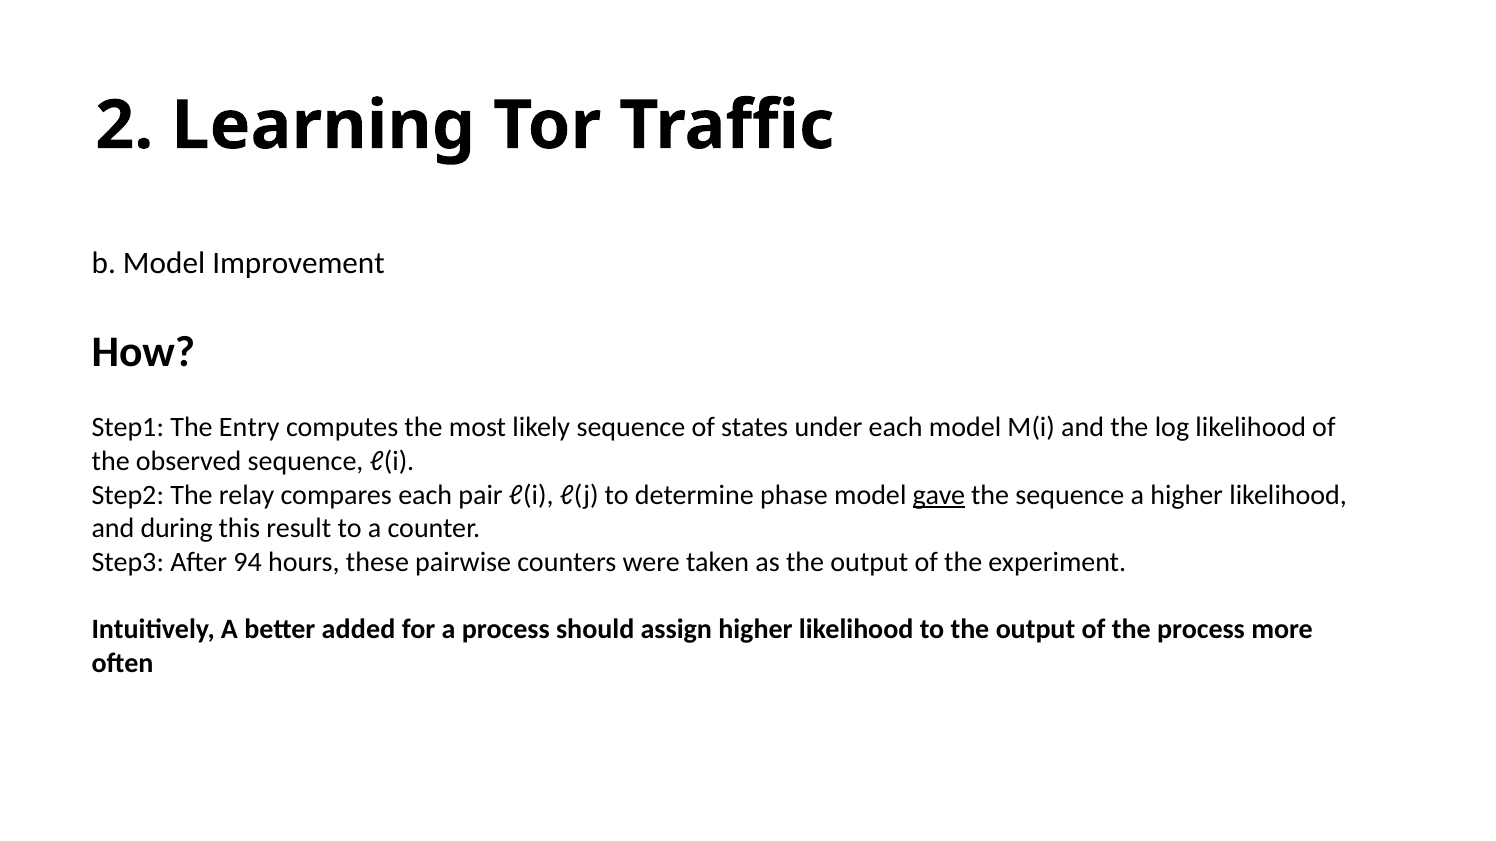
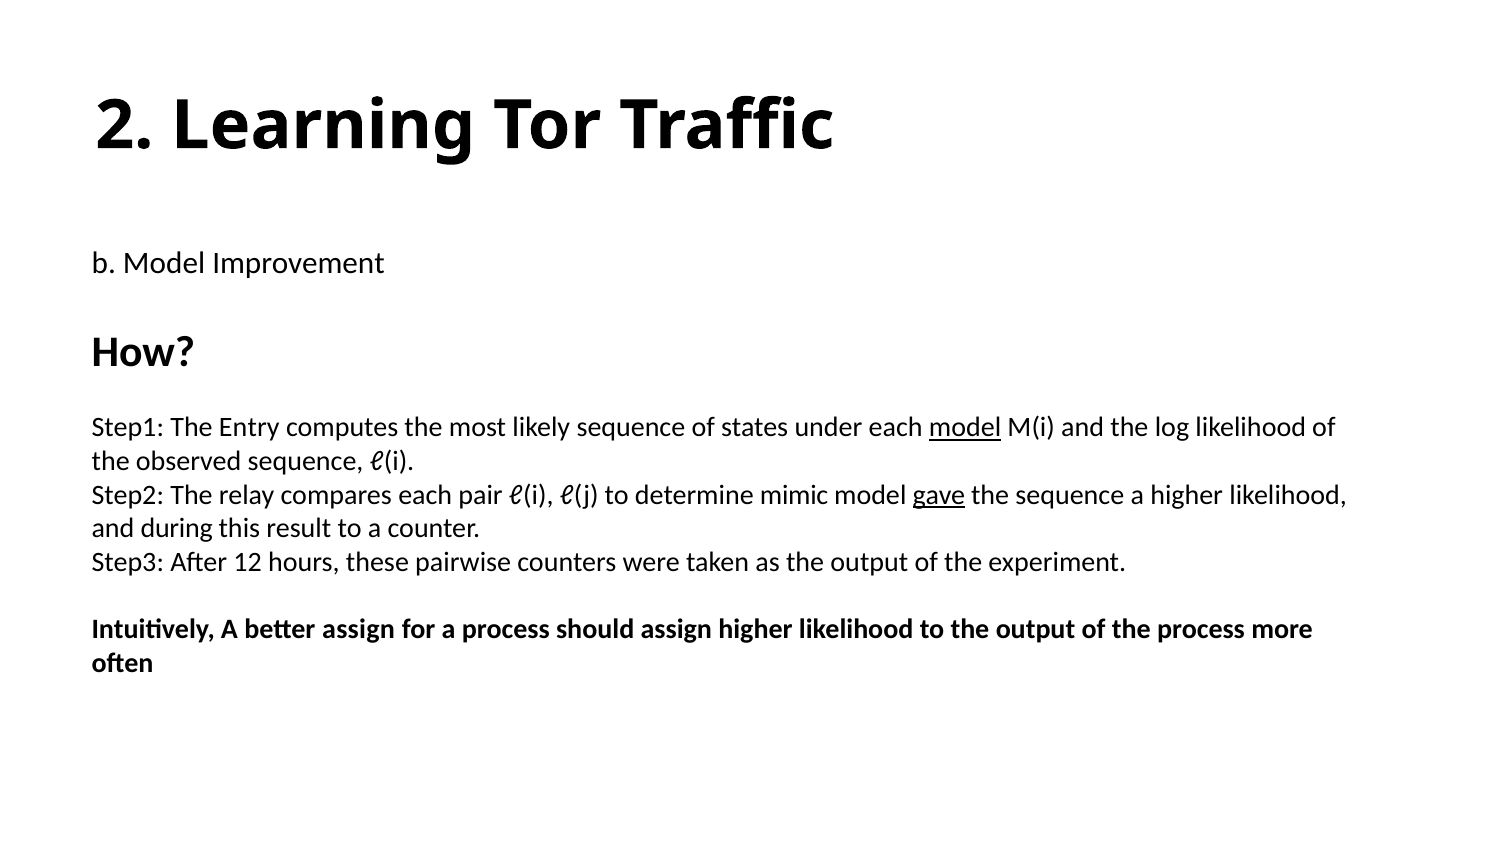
model underline: none -> present (965, 428)
phase: phase -> mimic (794, 495)
94: 94 -> 12 (248, 563)
better added: added -> assign (359, 630)
